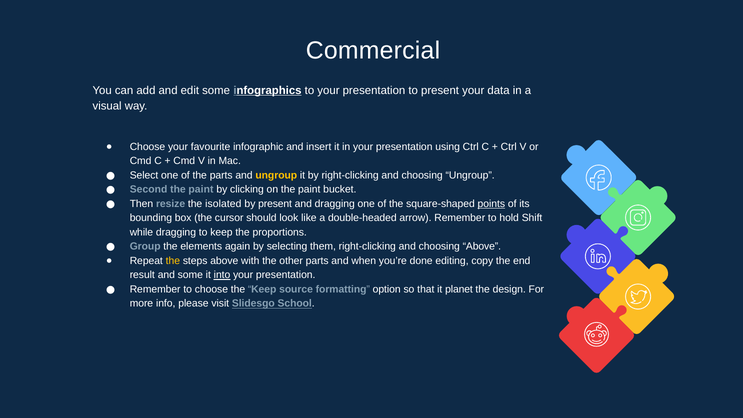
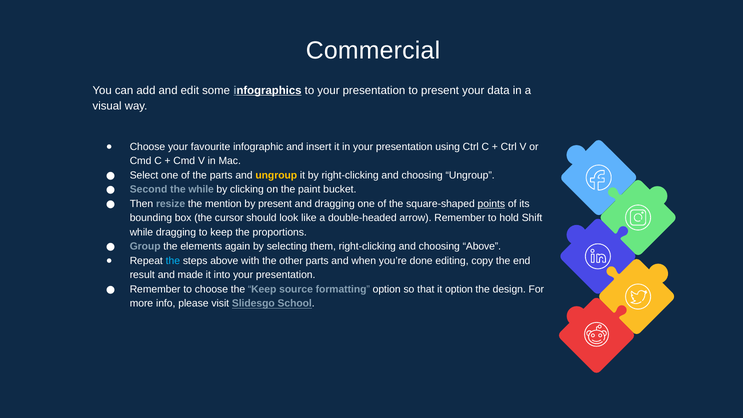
paint: paint -> while (201, 190)
isolated: isolated -> mention (223, 204)
the colour: yellow -> light blue (173, 261)
and some: some -> made (190, 275)
into underline: present -> none (222, 275)
it planet: planet -> option (459, 289)
